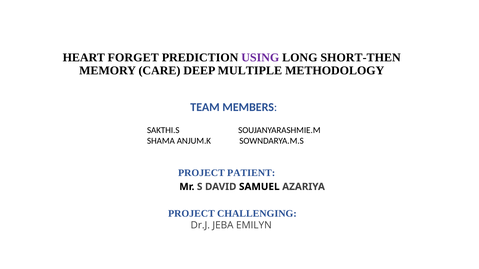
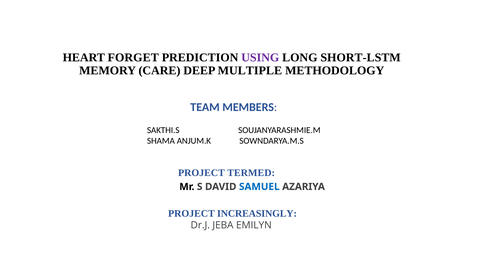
SHORT-THEN: SHORT-THEN -> SHORT-LSTM (361, 58)
PATIENT: PATIENT -> TERMED (251, 173)
SAMUEL colour: black -> blue (259, 187)
CHALLENGING: CHALLENGING -> INCREASINGLY (257, 214)
